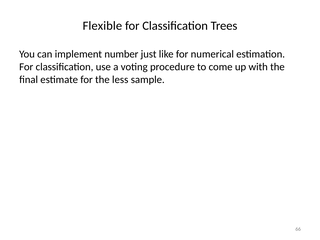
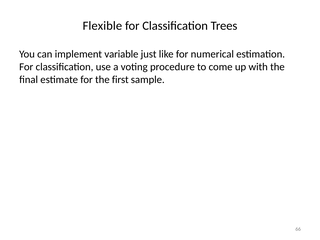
number: number -> variable (121, 54)
less: less -> first (120, 80)
